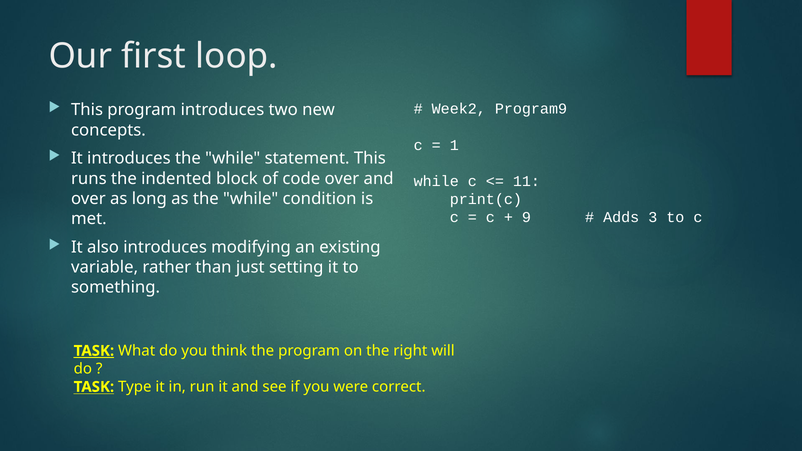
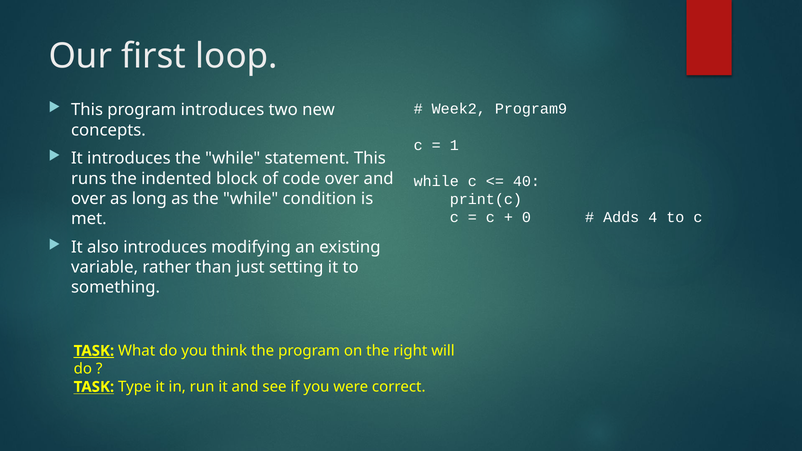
11: 11 -> 40 (526, 181)
9: 9 -> 0 (526, 217)
3: 3 -> 4 (653, 217)
